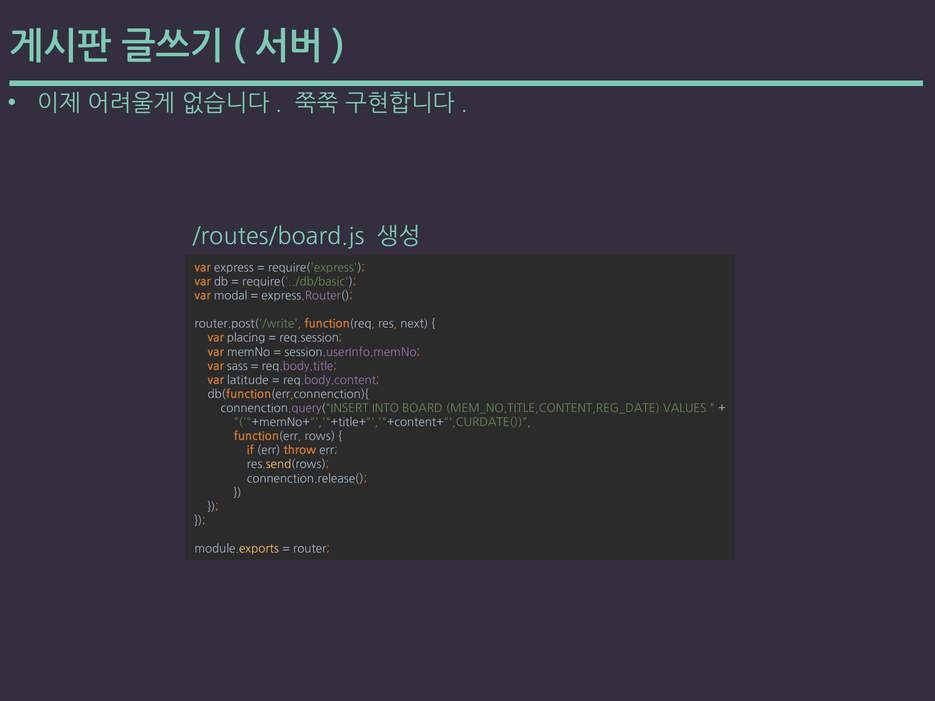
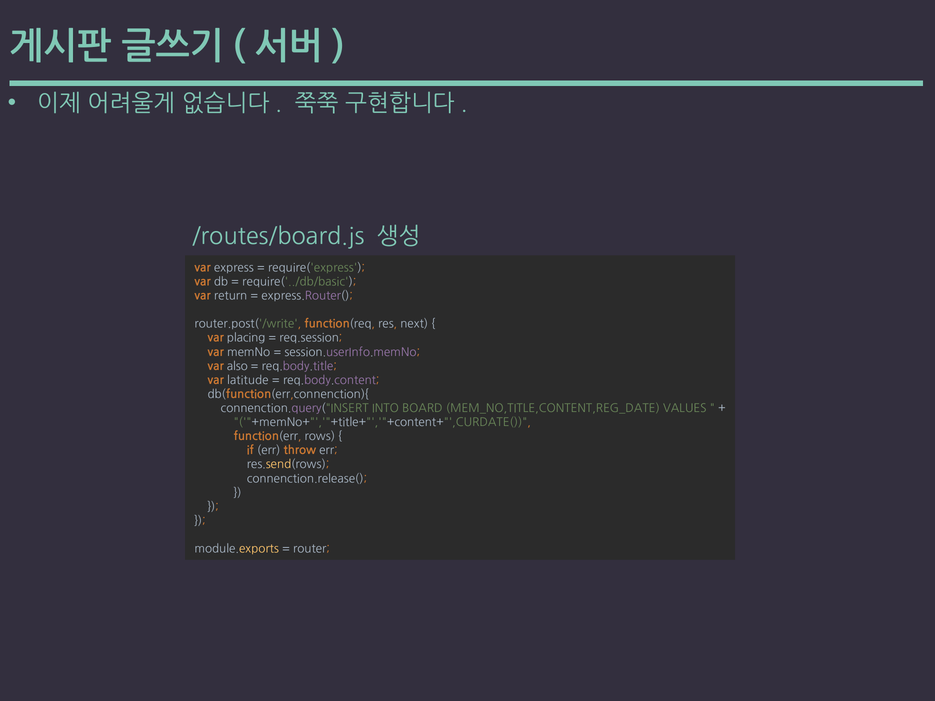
modal: modal -> return (231, 296)
sass: sass -> also (237, 366)
